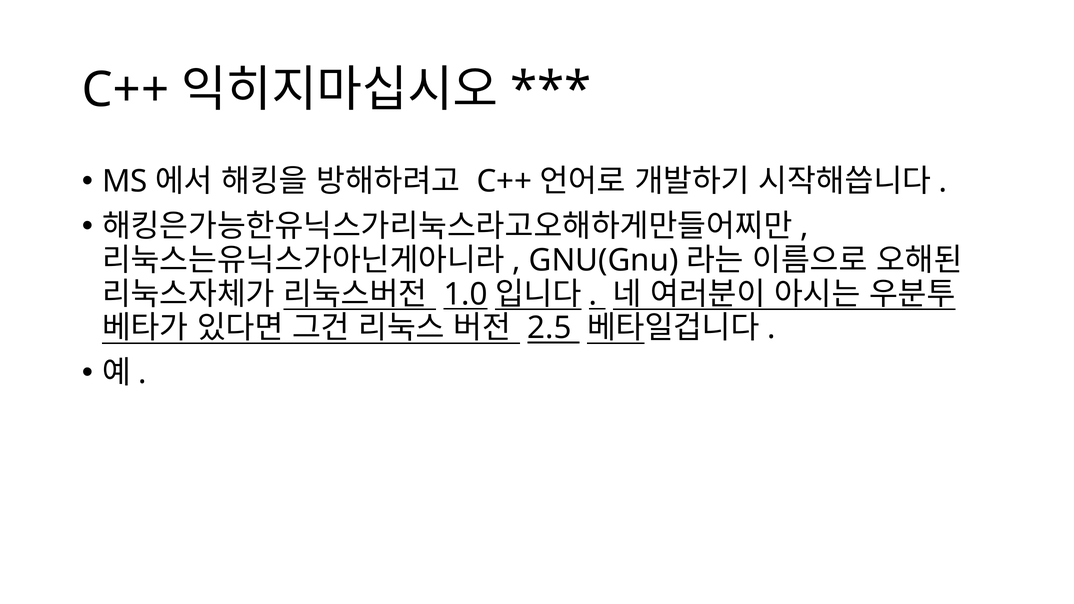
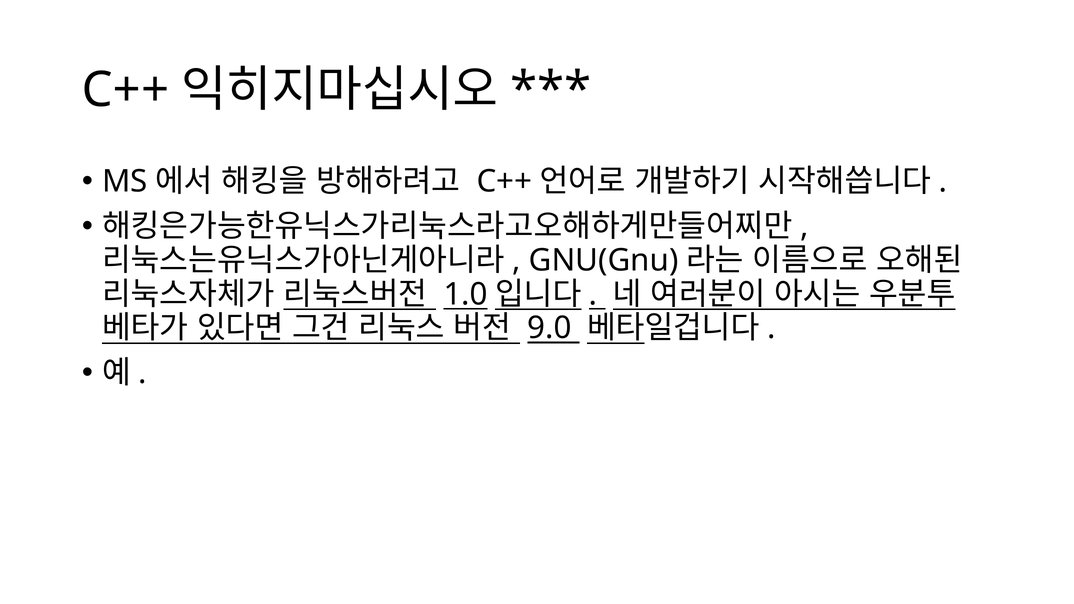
2.5: 2.5 -> 9.0 (549, 328)
